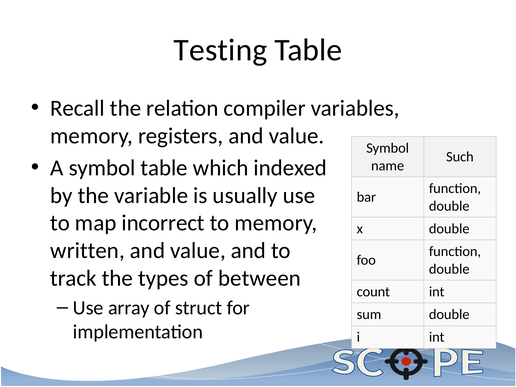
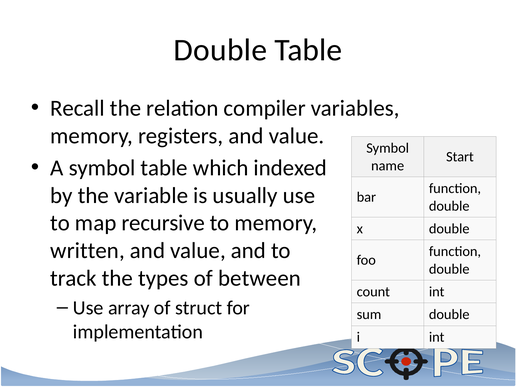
Testing: Testing -> Double (220, 50)
Such: Such -> Start (460, 157)
incorrect: incorrect -> recursive (163, 223)
